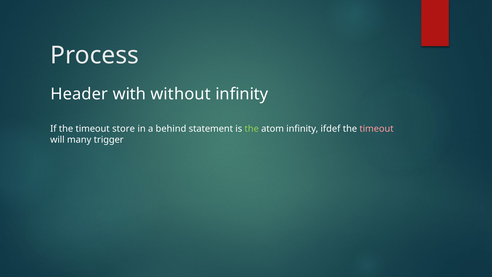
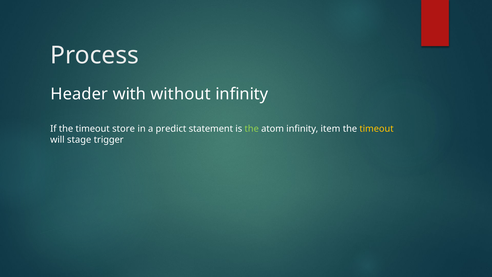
behind: behind -> predict (171, 129)
ifdef: ifdef -> item (330, 129)
timeout colour: pink -> yellow (377, 129)
many: many -> stage (79, 140)
